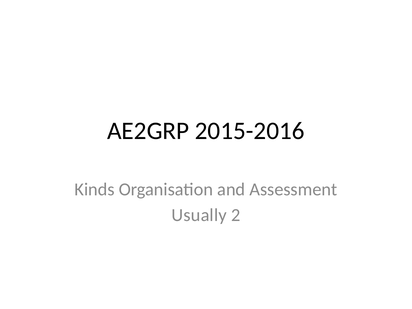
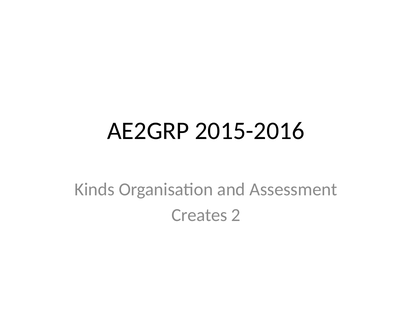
Usually: Usually -> Creates (199, 215)
